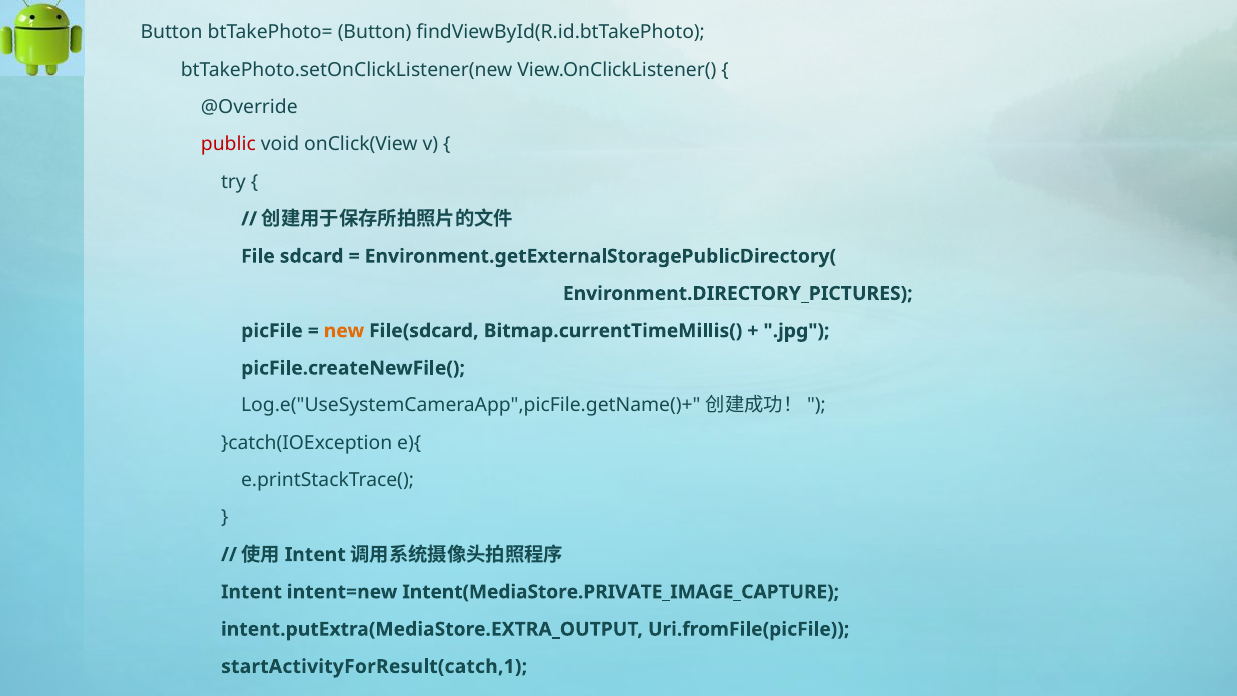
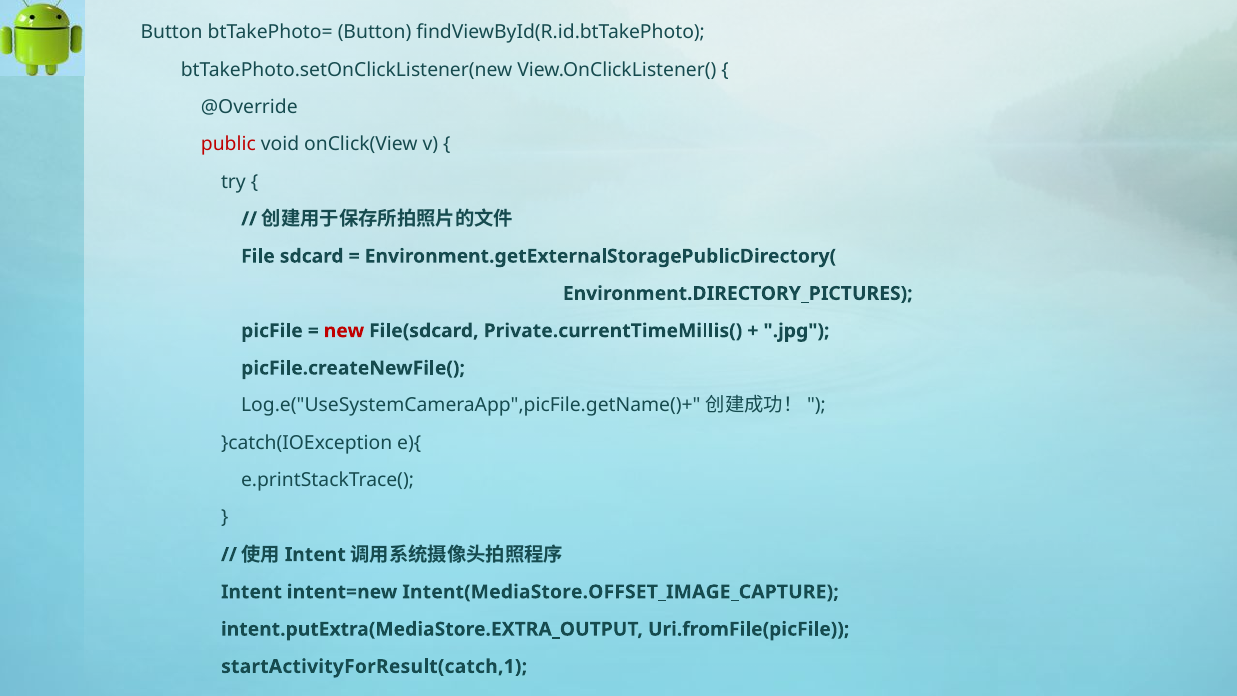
new colour: orange -> red (344, 331)
Bitmap.currentTimeMillis(: Bitmap.currentTimeMillis( -> Private.currentTimeMillis( (613, 331)
Intent(MediaStore.PRIVATE_IMAGE_CAPTURE: Intent(MediaStore.PRIVATE_IMAGE_CAPTURE -> Intent(MediaStore.OFFSET_IMAGE_CAPTURE (621, 592)
